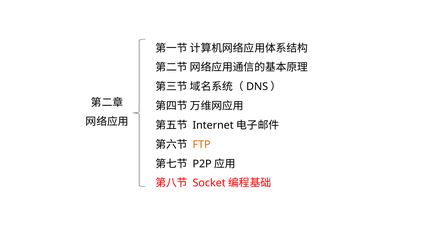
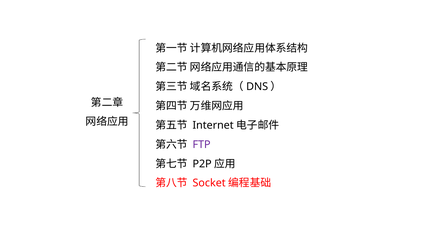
FTP colour: orange -> purple (202, 145)
